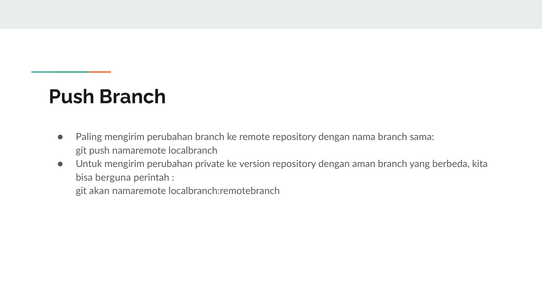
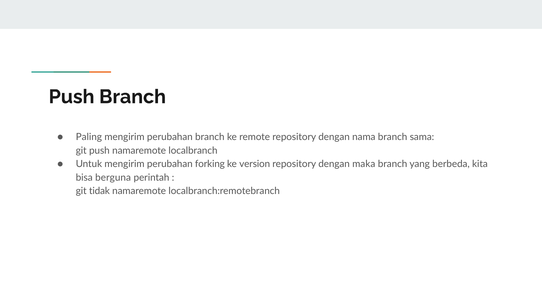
private: private -> forking (210, 164)
aman: aman -> maka (364, 164)
akan: akan -> tidak (99, 191)
